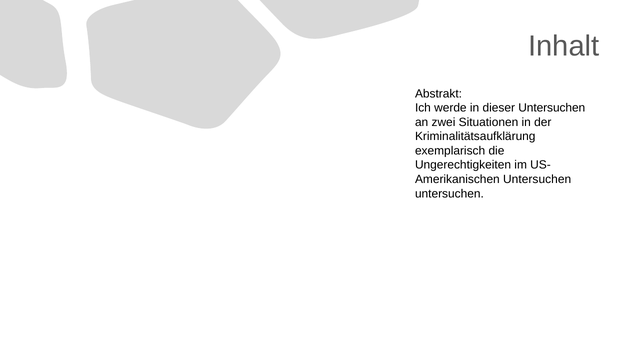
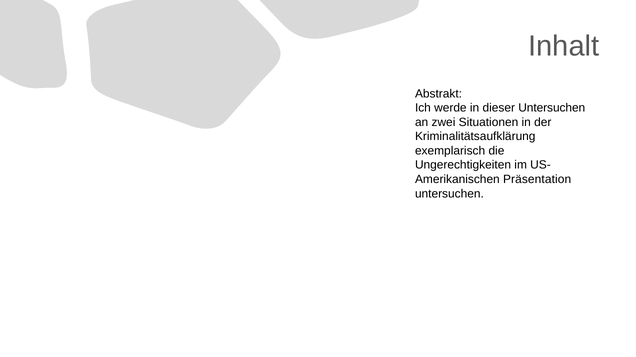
Untersuchen: Untersuchen -> Präsentation (537, 180)
